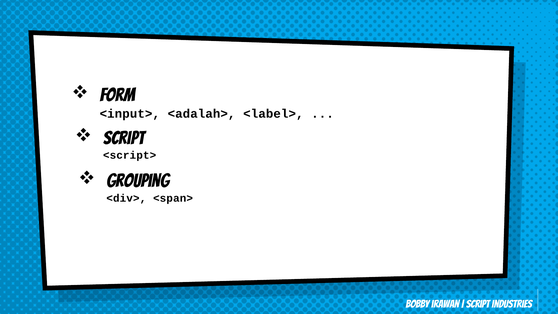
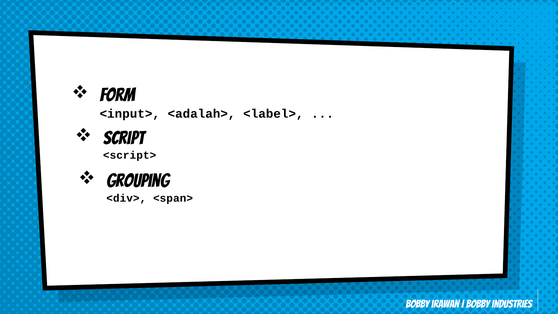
script: script -> bobby (478, 304)
